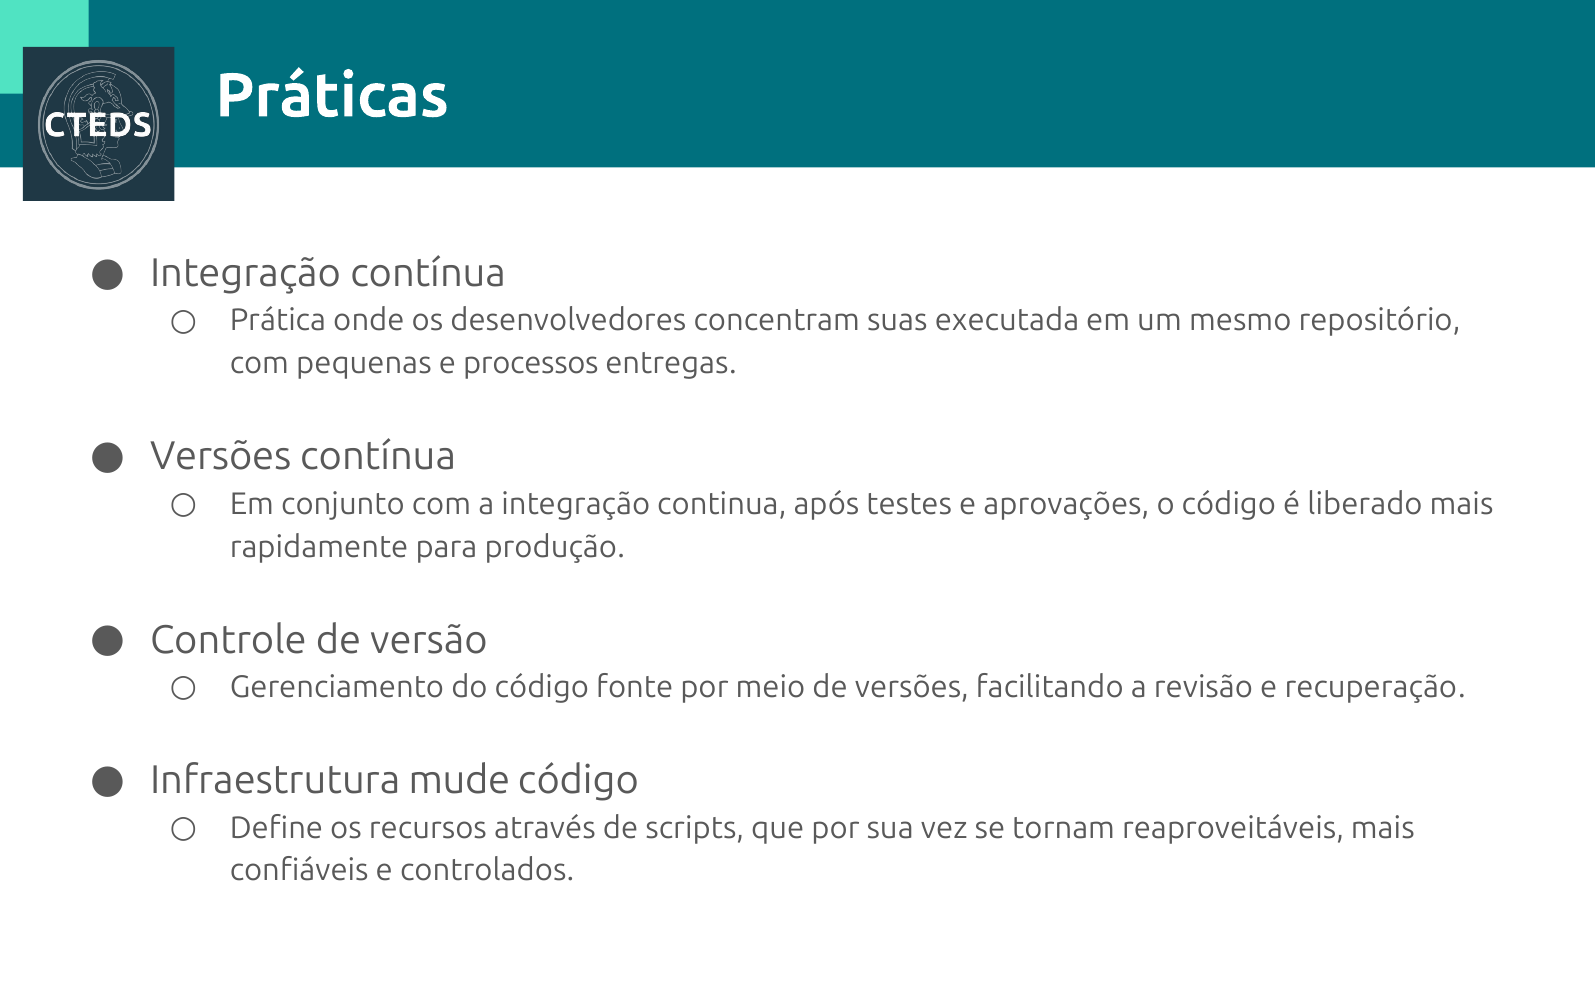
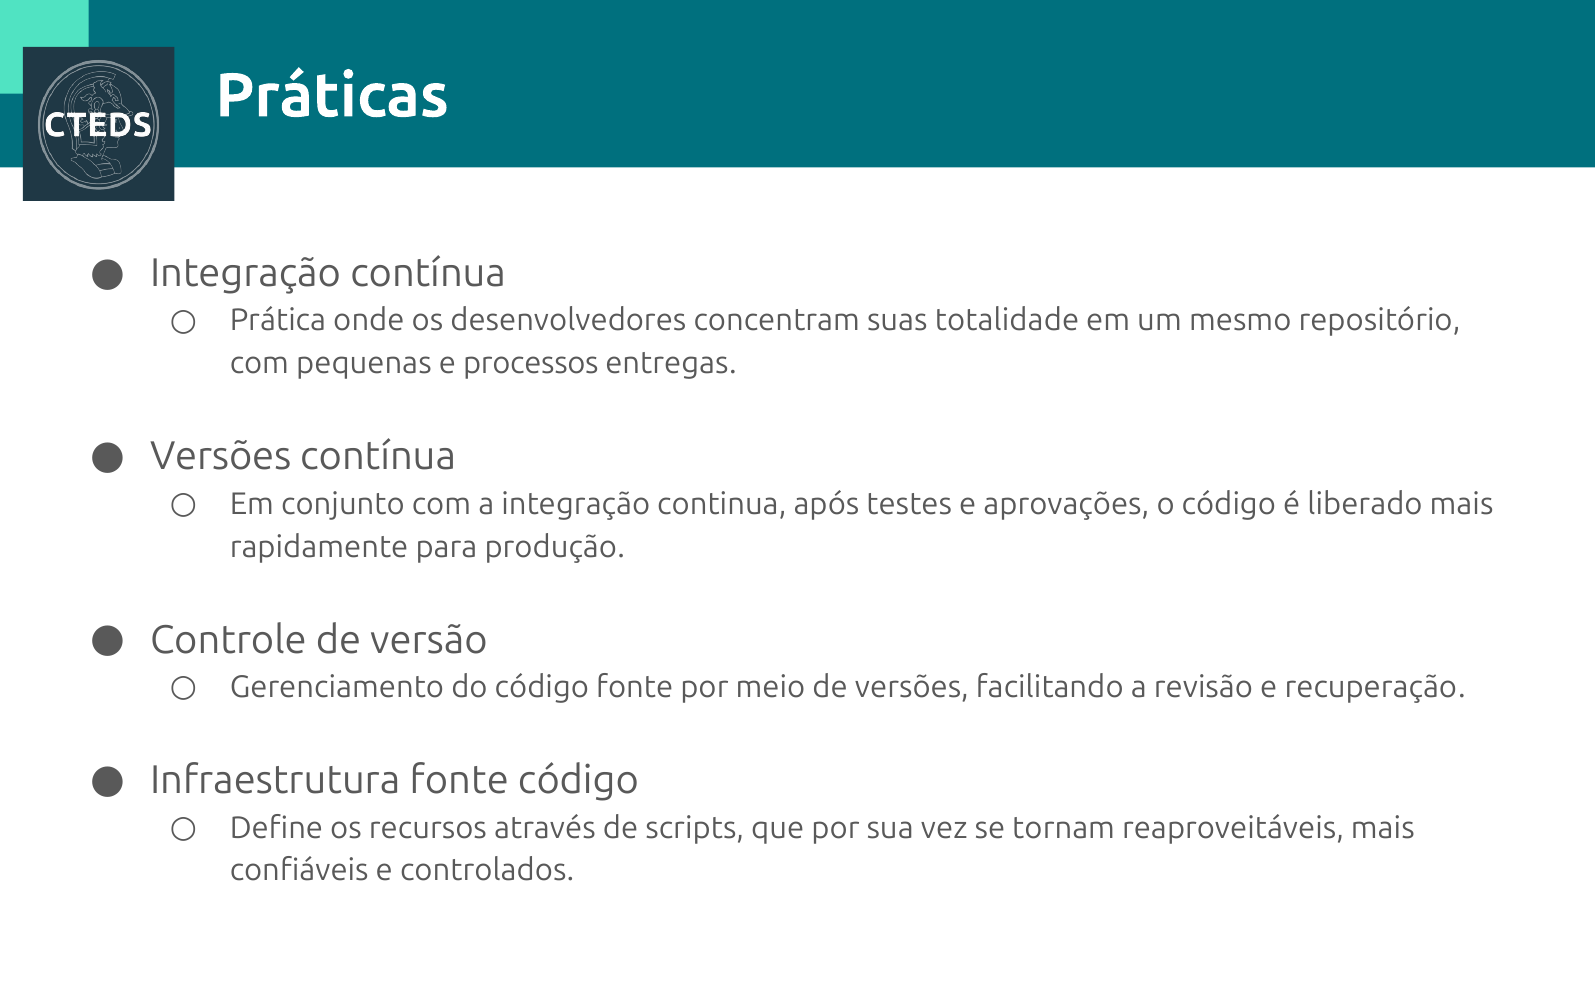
executada: executada -> totalidade (1007, 321)
Infraestrutura mude: mude -> fonte (459, 780)
